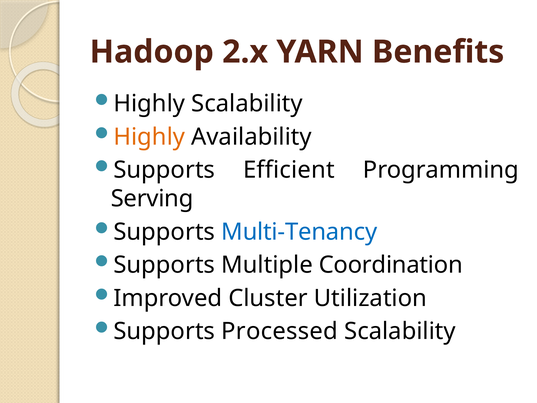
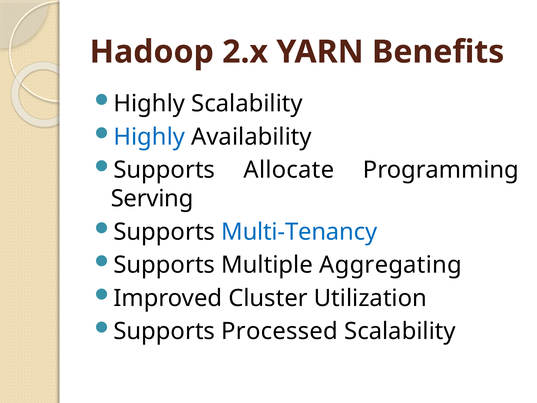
Highly colour: orange -> blue (149, 137)
Efficient: Efficient -> Allocate (289, 170)
Coordination: Coordination -> Aggregating (391, 265)
